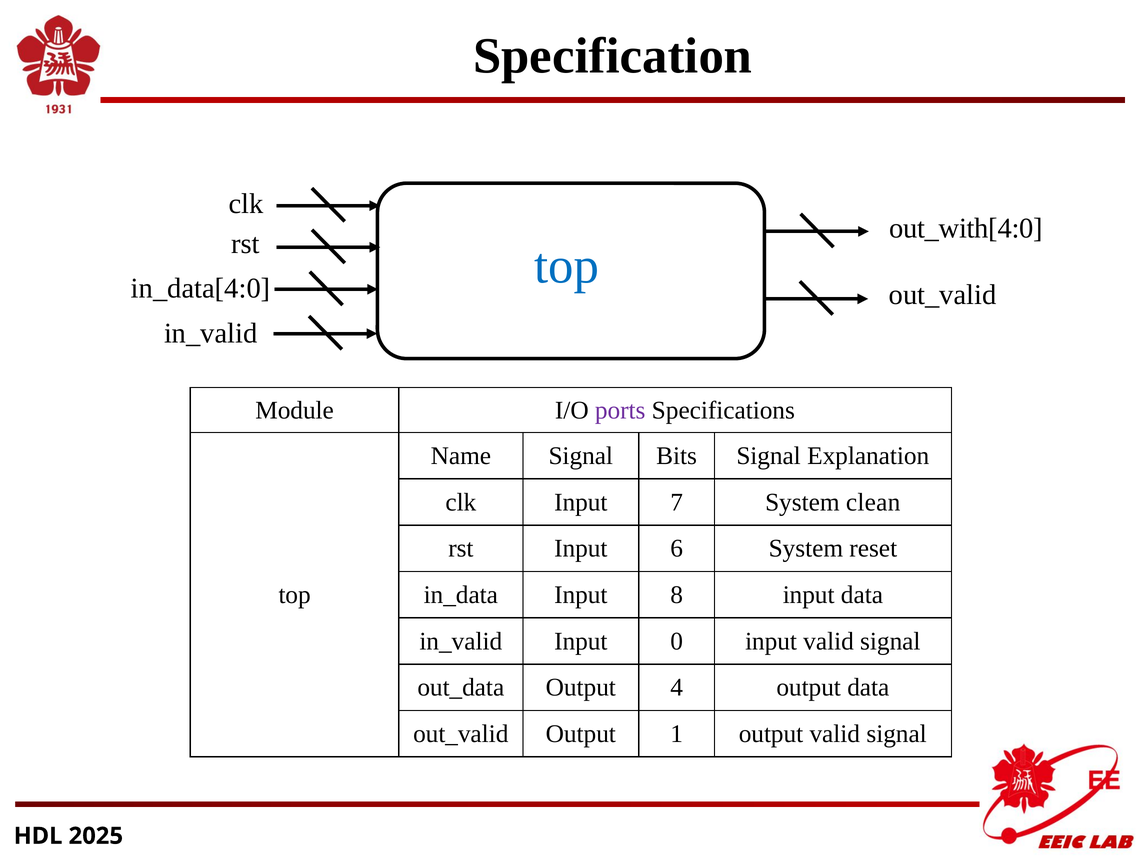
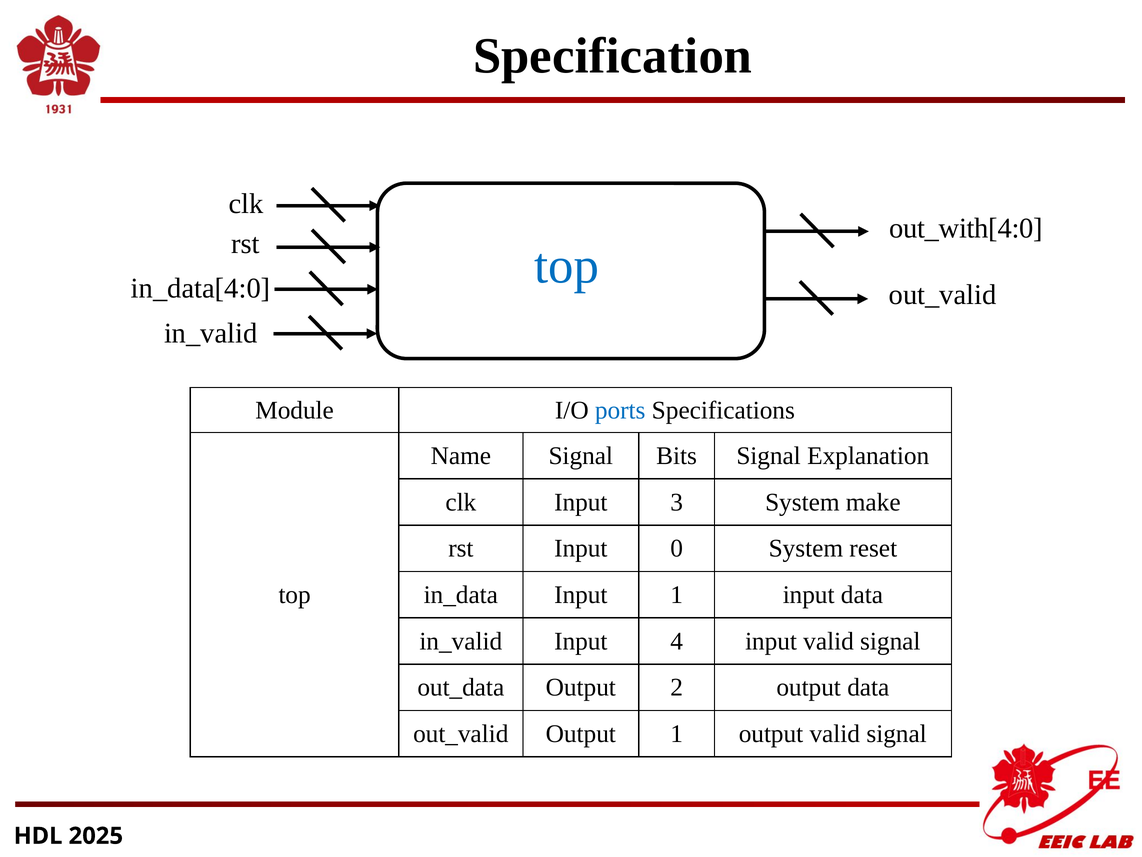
ports colour: purple -> blue (620, 410)
7: 7 -> 3 (677, 502)
clean: clean -> make (873, 502)
6: 6 -> 0 (677, 548)
Input 8: 8 -> 1 (677, 594)
0: 0 -> 4 (677, 641)
4: 4 -> 2 (677, 687)
